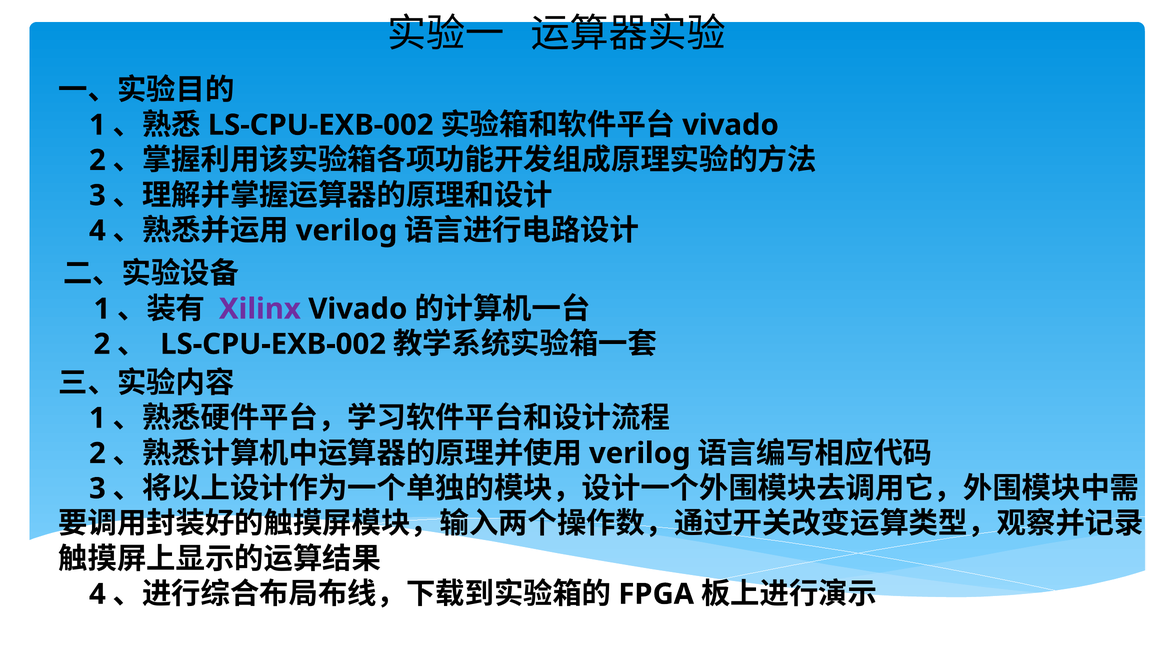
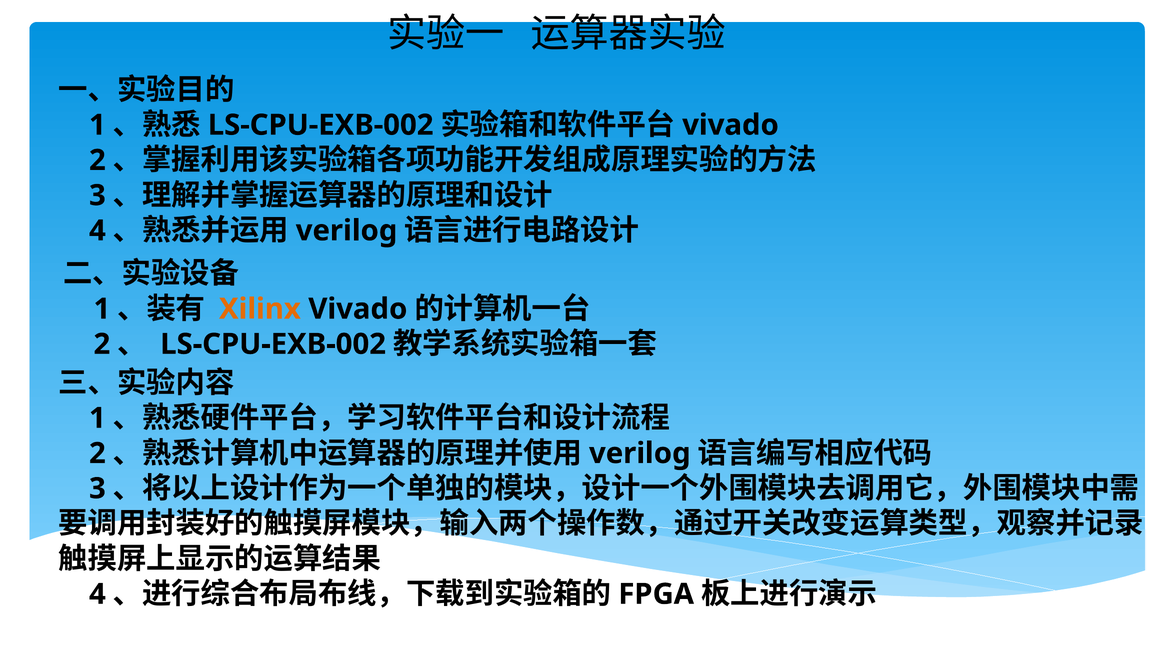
Xilinx colour: purple -> orange (260, 309)
